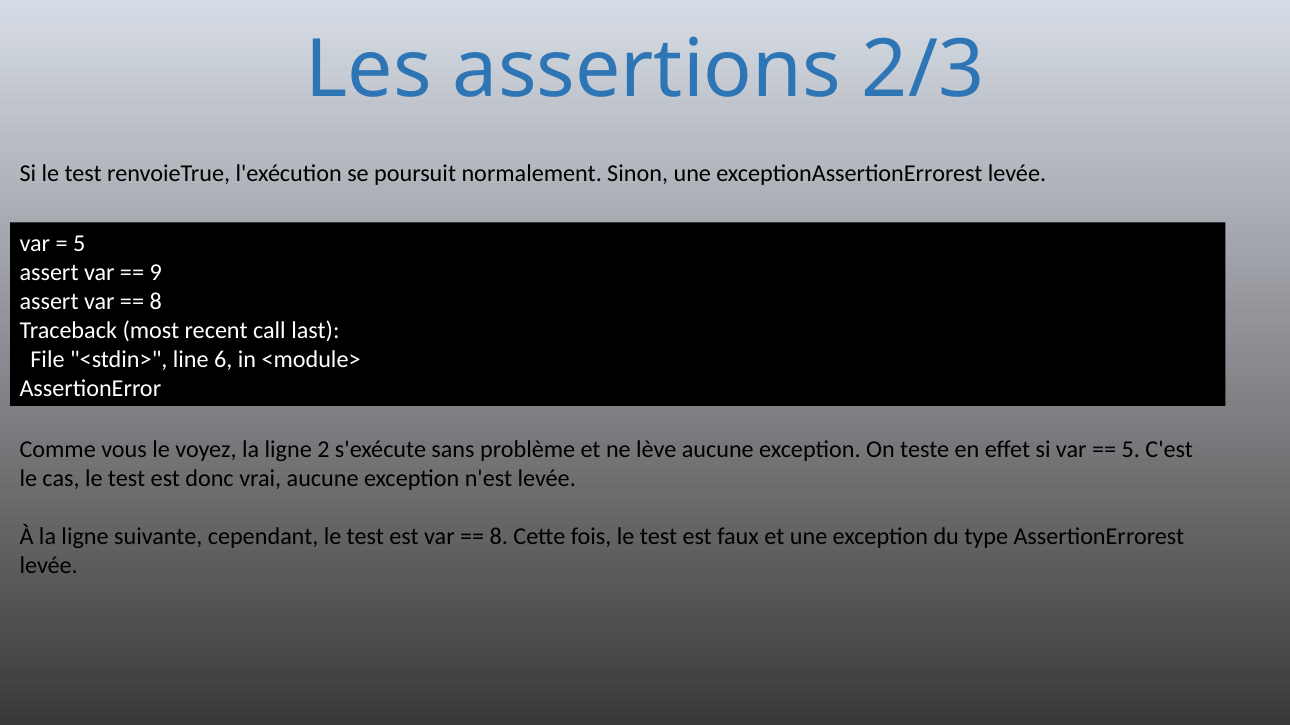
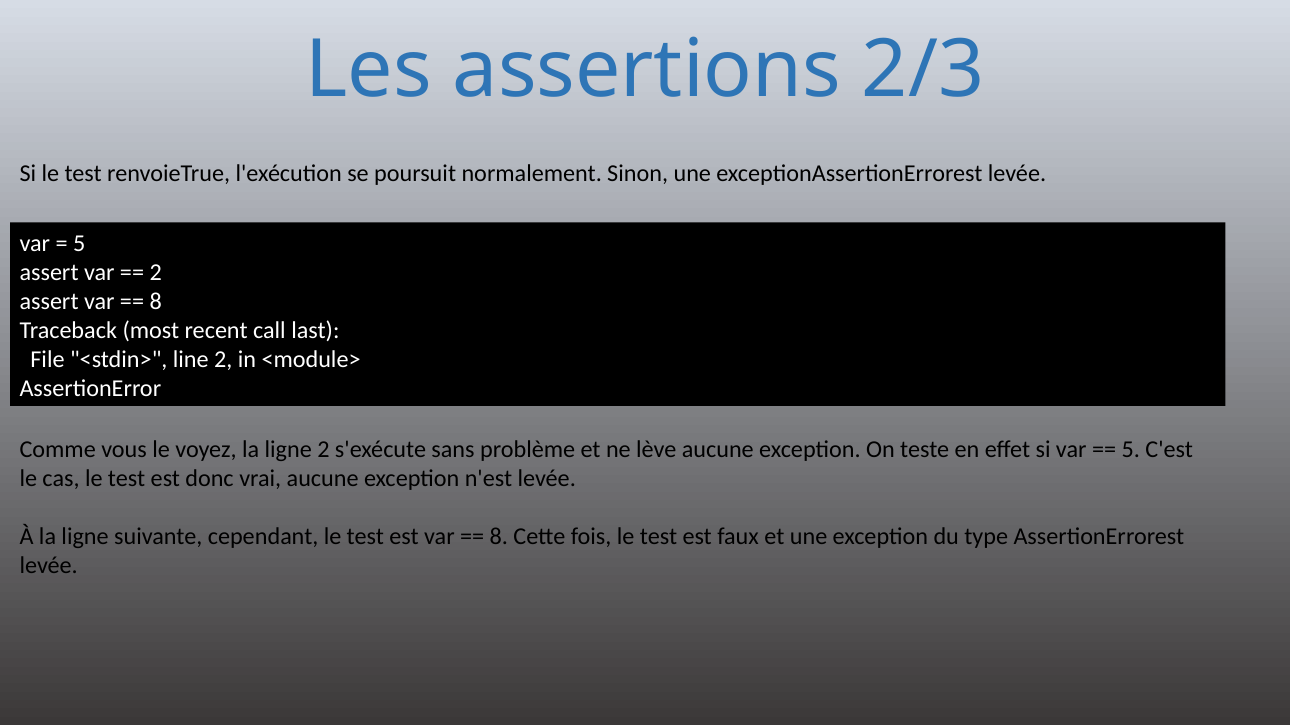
9: 9 -> 2 (156, 273)
line 6: 6 -> 2 (223, 360)
